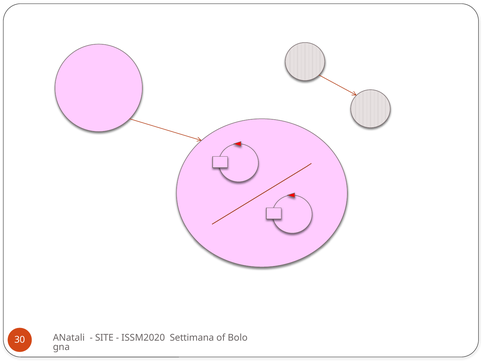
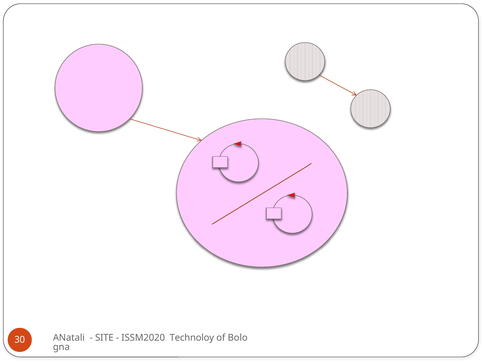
Settimana: Settimana -> Technoloy (192, 337)
